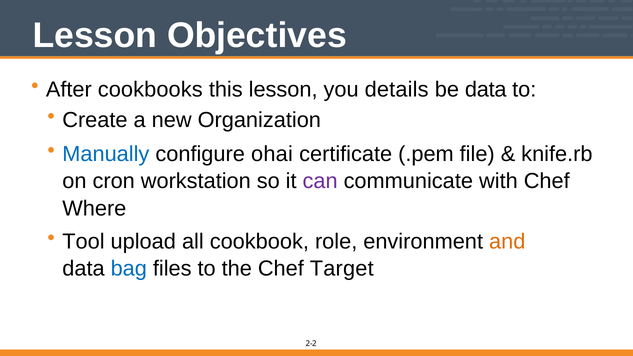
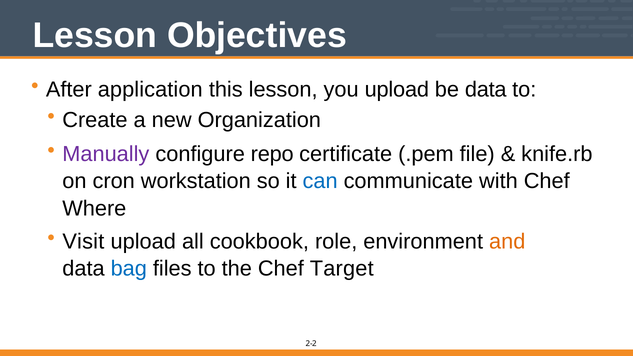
cookbooks: cookbooks -> application (150, 89)
you details: details -> upload (397, 89)
Manually colour: blue -> purple (106, 154)
ohai: ohai -> repo (272, 154)
can colour: purple -> blue (320, 181)
Tool: Tool -> Visit (83, 242)
